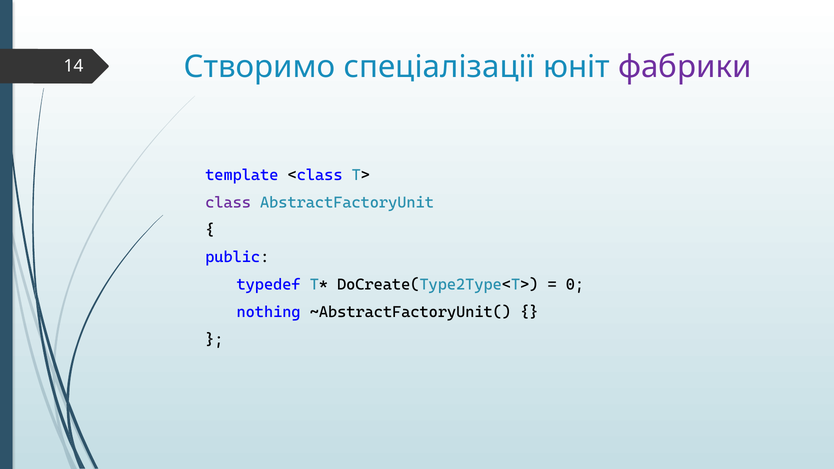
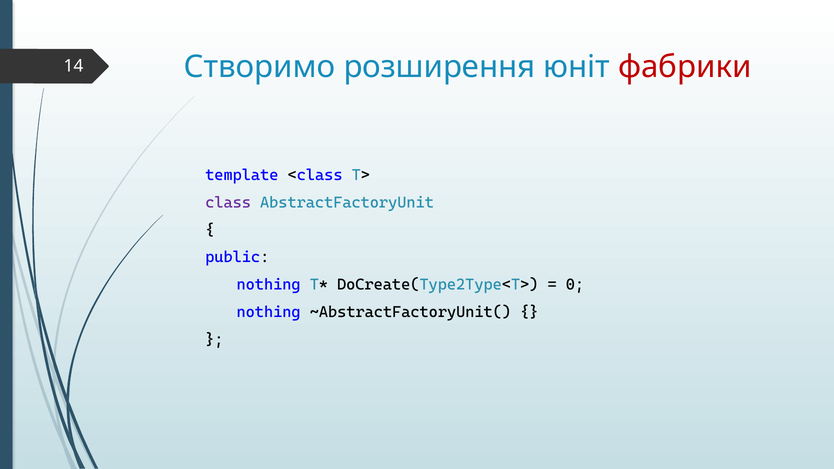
спеціалізації: спеціалізації -> розширення (439, 67)
фабрики colour: purple -> red (685, 67)
typedef: typedef -> nothing (269, 285)
